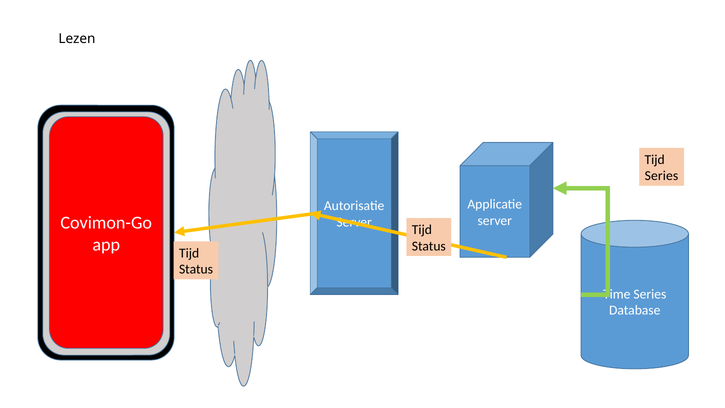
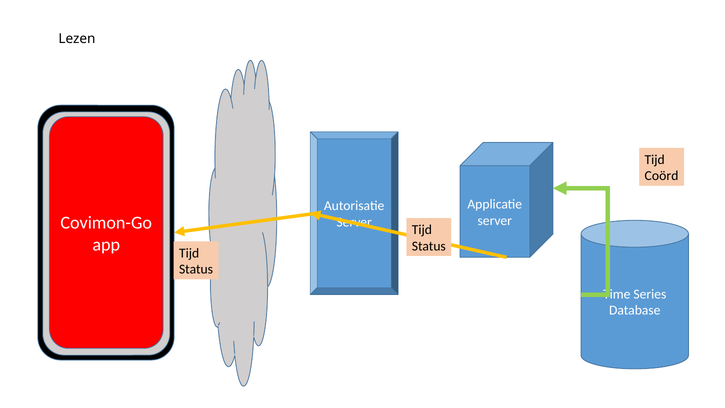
Series: Series -> Coörd (662, 176)
